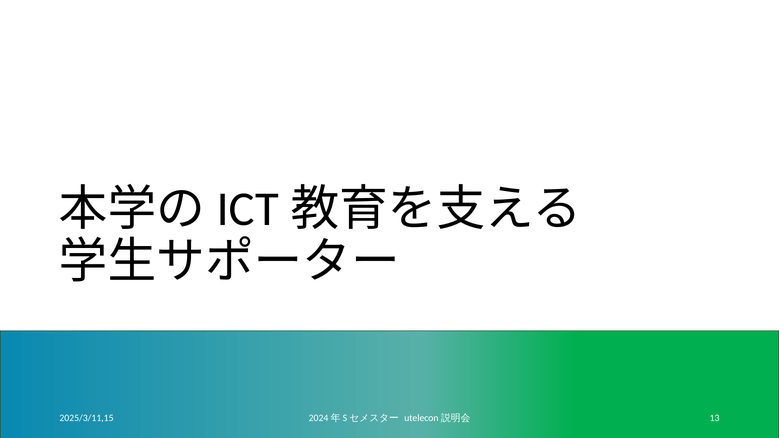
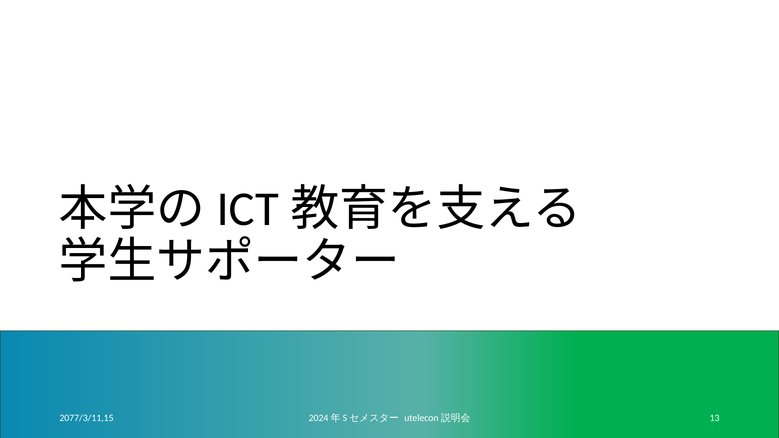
2025/3/11,15: 2025/3/11,15 -> 2077/3/11,15 (86, 418)
